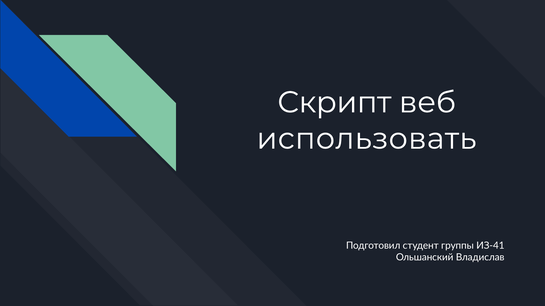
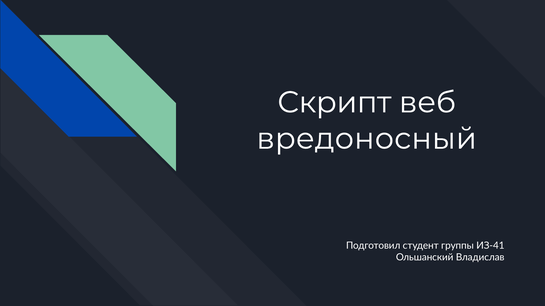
использовать: использовать -> вредоносный (367, 139)
